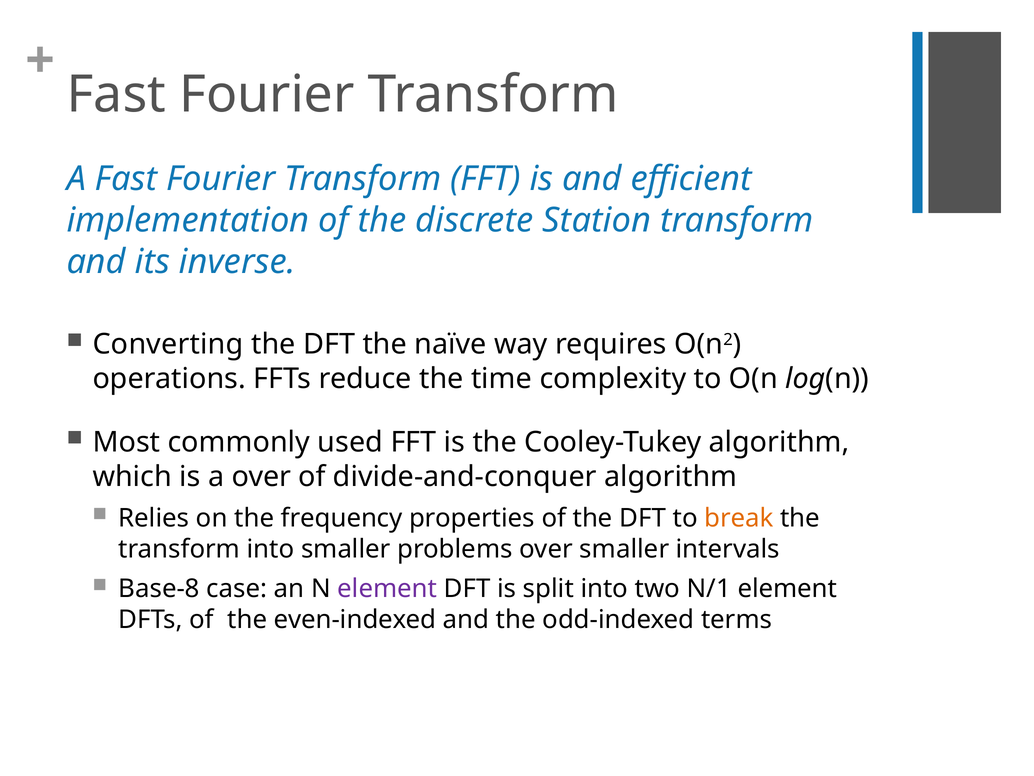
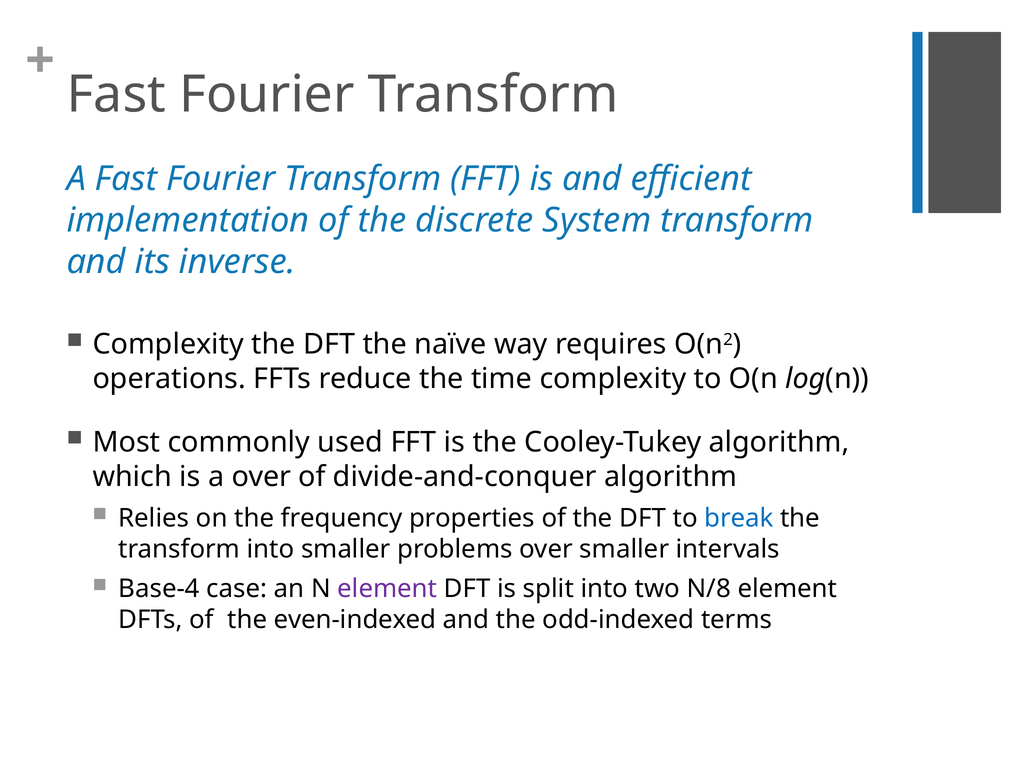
Station: Station -> System (597, 220)
Converting: Converting -> Complexity (168, 344)
break colour: orange -> blue (739, 518)
Base-8: Base-8 -> Base-4 (159, 588)
N/1: N/1 -> N/8 (709, 588)
